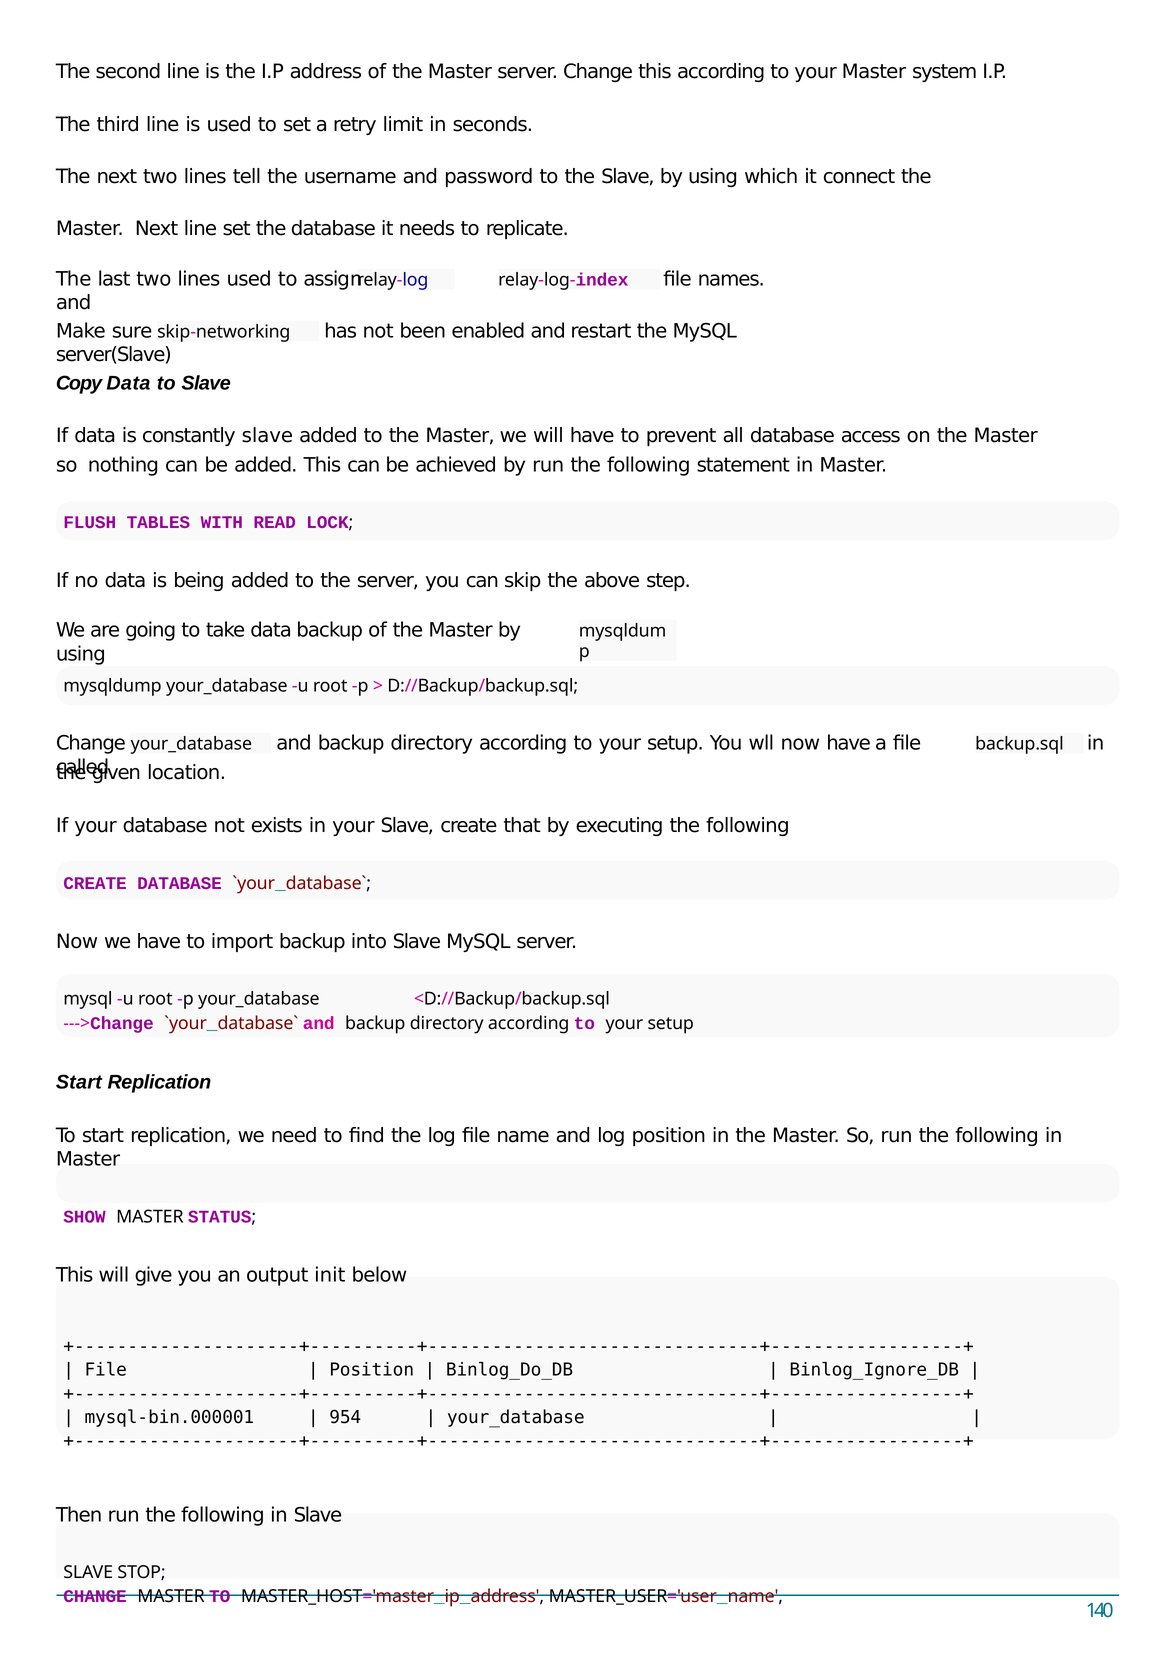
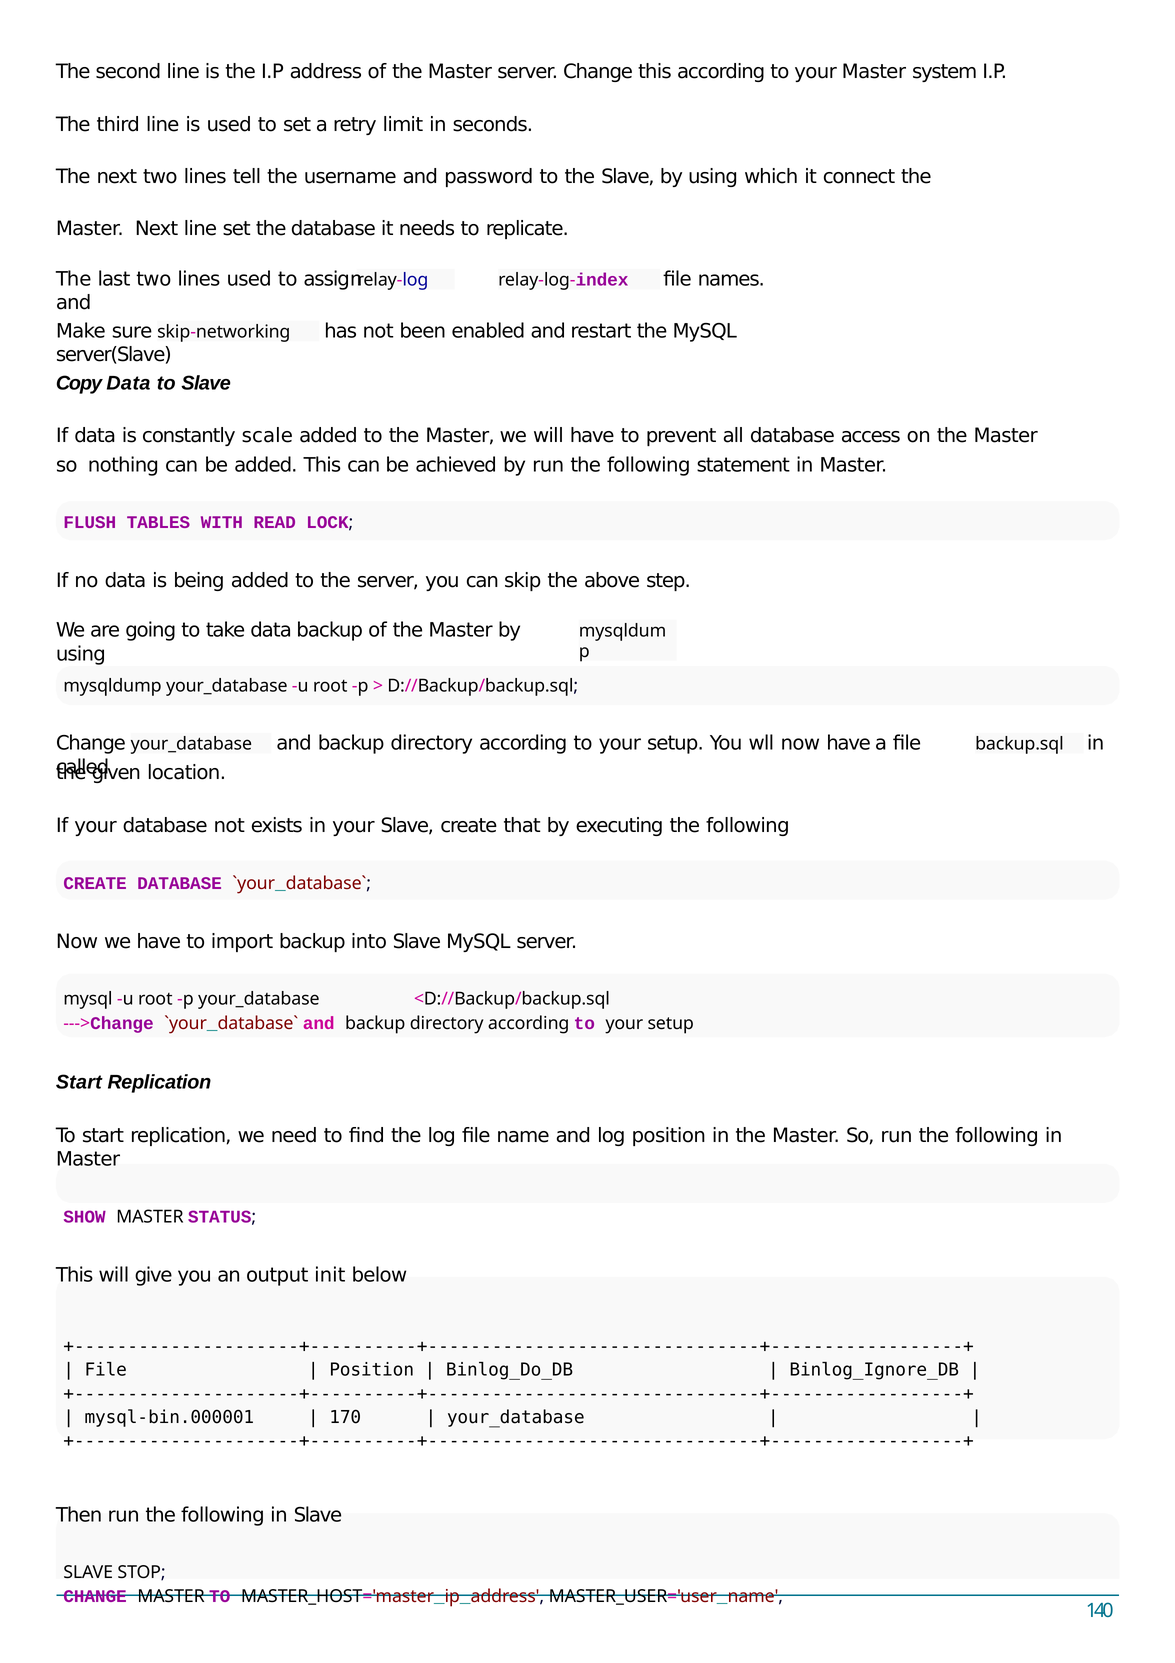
constantly slave: slave -> scale (267, 436)
954: 954 -> 170 (345, 1417)
